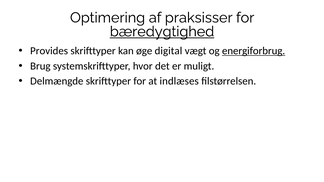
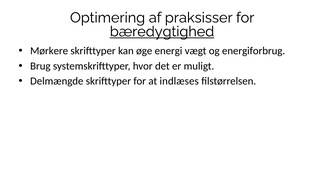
Provides: Provides -> Mørkere (49, 51)
digital: digital -> energi (169, 51)
energiforbrug underline: present -> none (254, 51)
